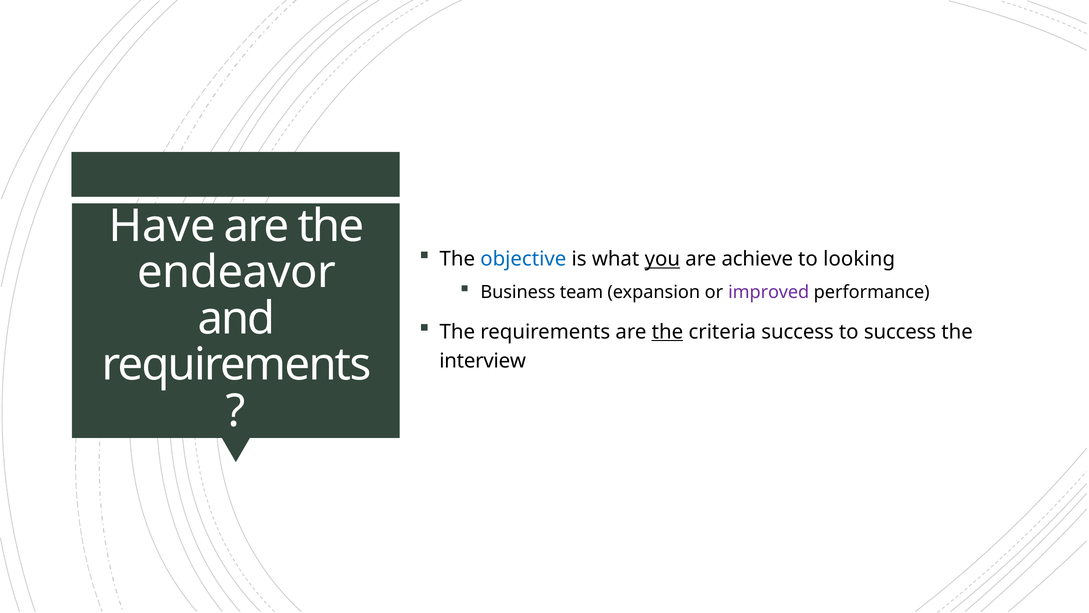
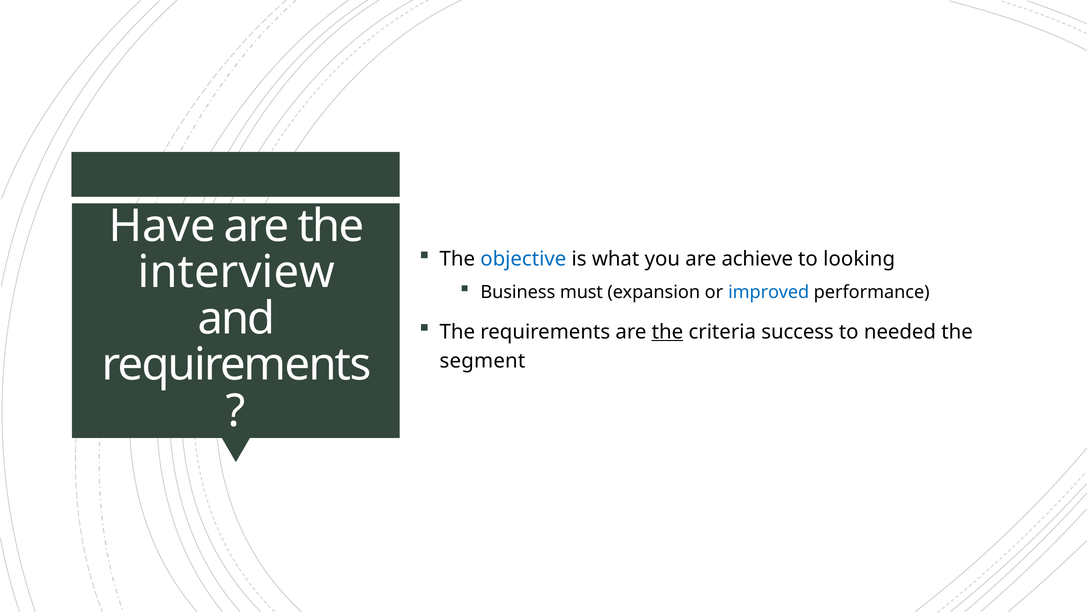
you underline: present -> none (662, 259)
endeavor: endeavor -> interview (236, 272)
team: team -> must (581, 292)
improved colour: purple -> blue (769, 292)
to success: success -> needed (900, 332)
interview: interview -> segment (482, 361)
